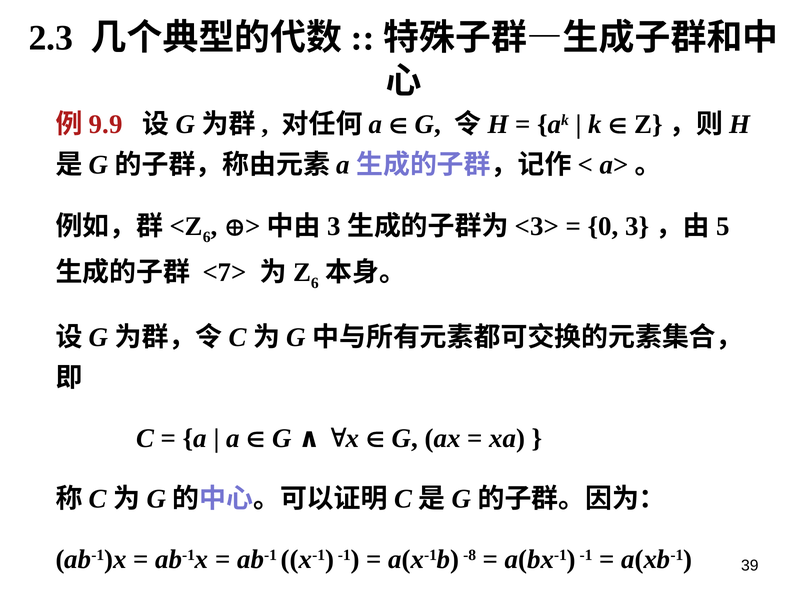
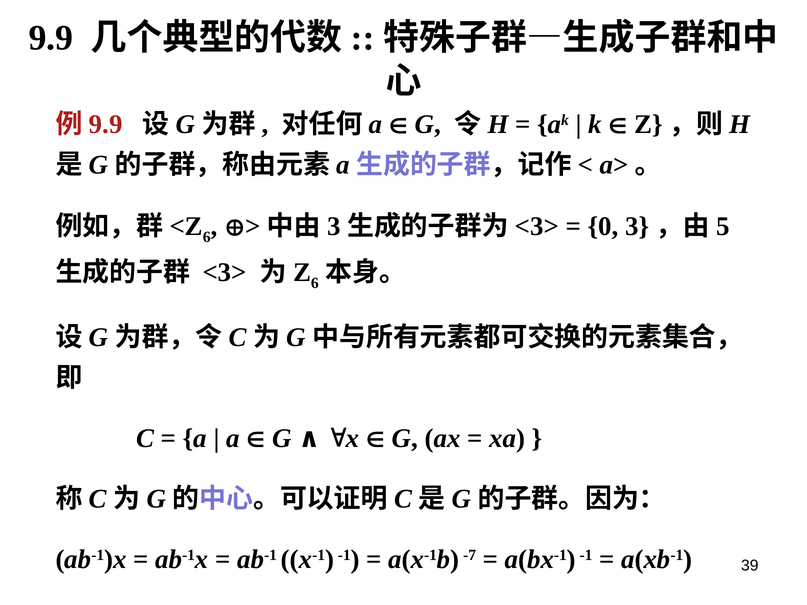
2.3: 2.3 -> 9.9 (51, 38)
<7>: <7> -> <3> (225, 273)
-8: -8 -> -7 (470, 555)
